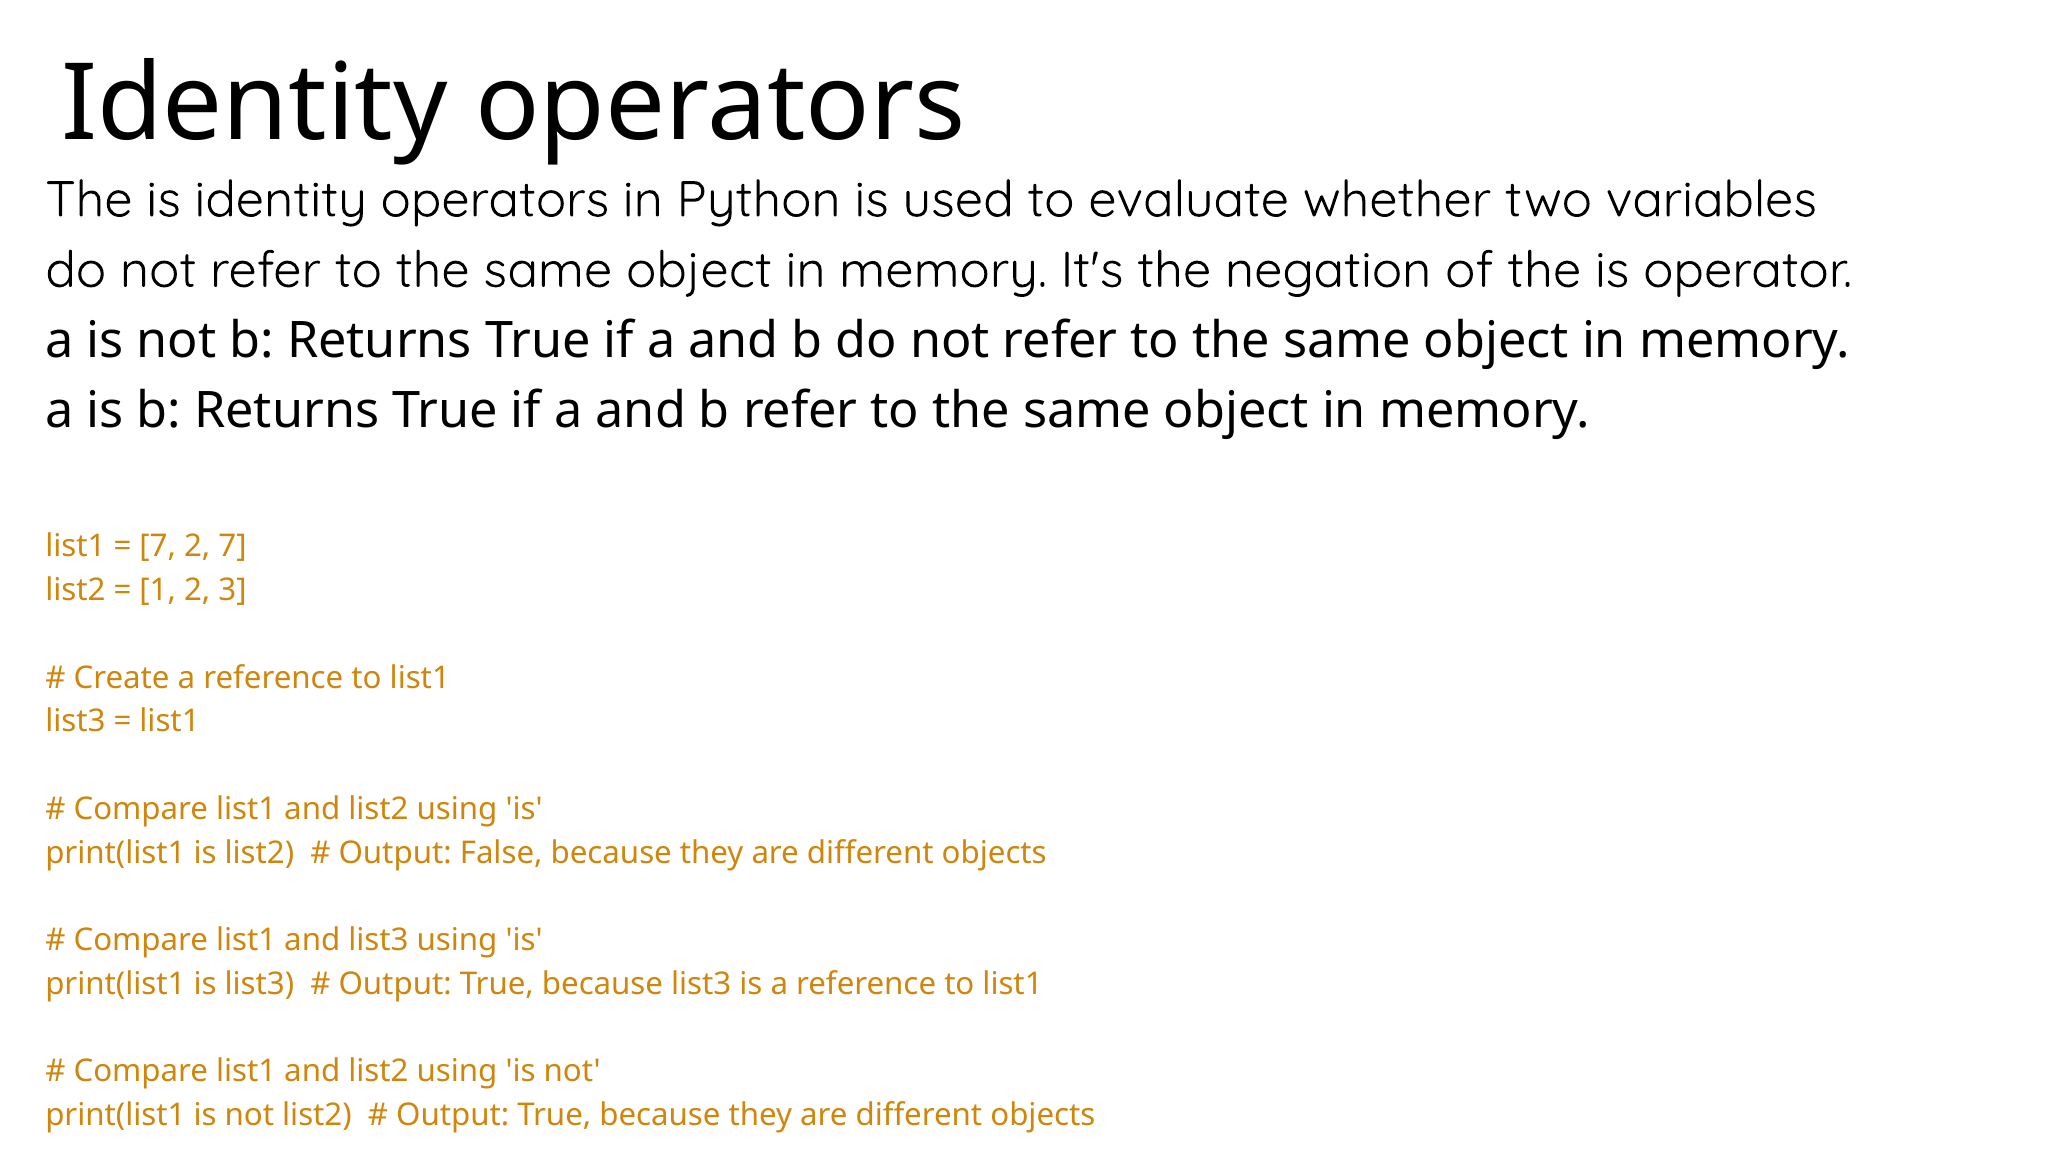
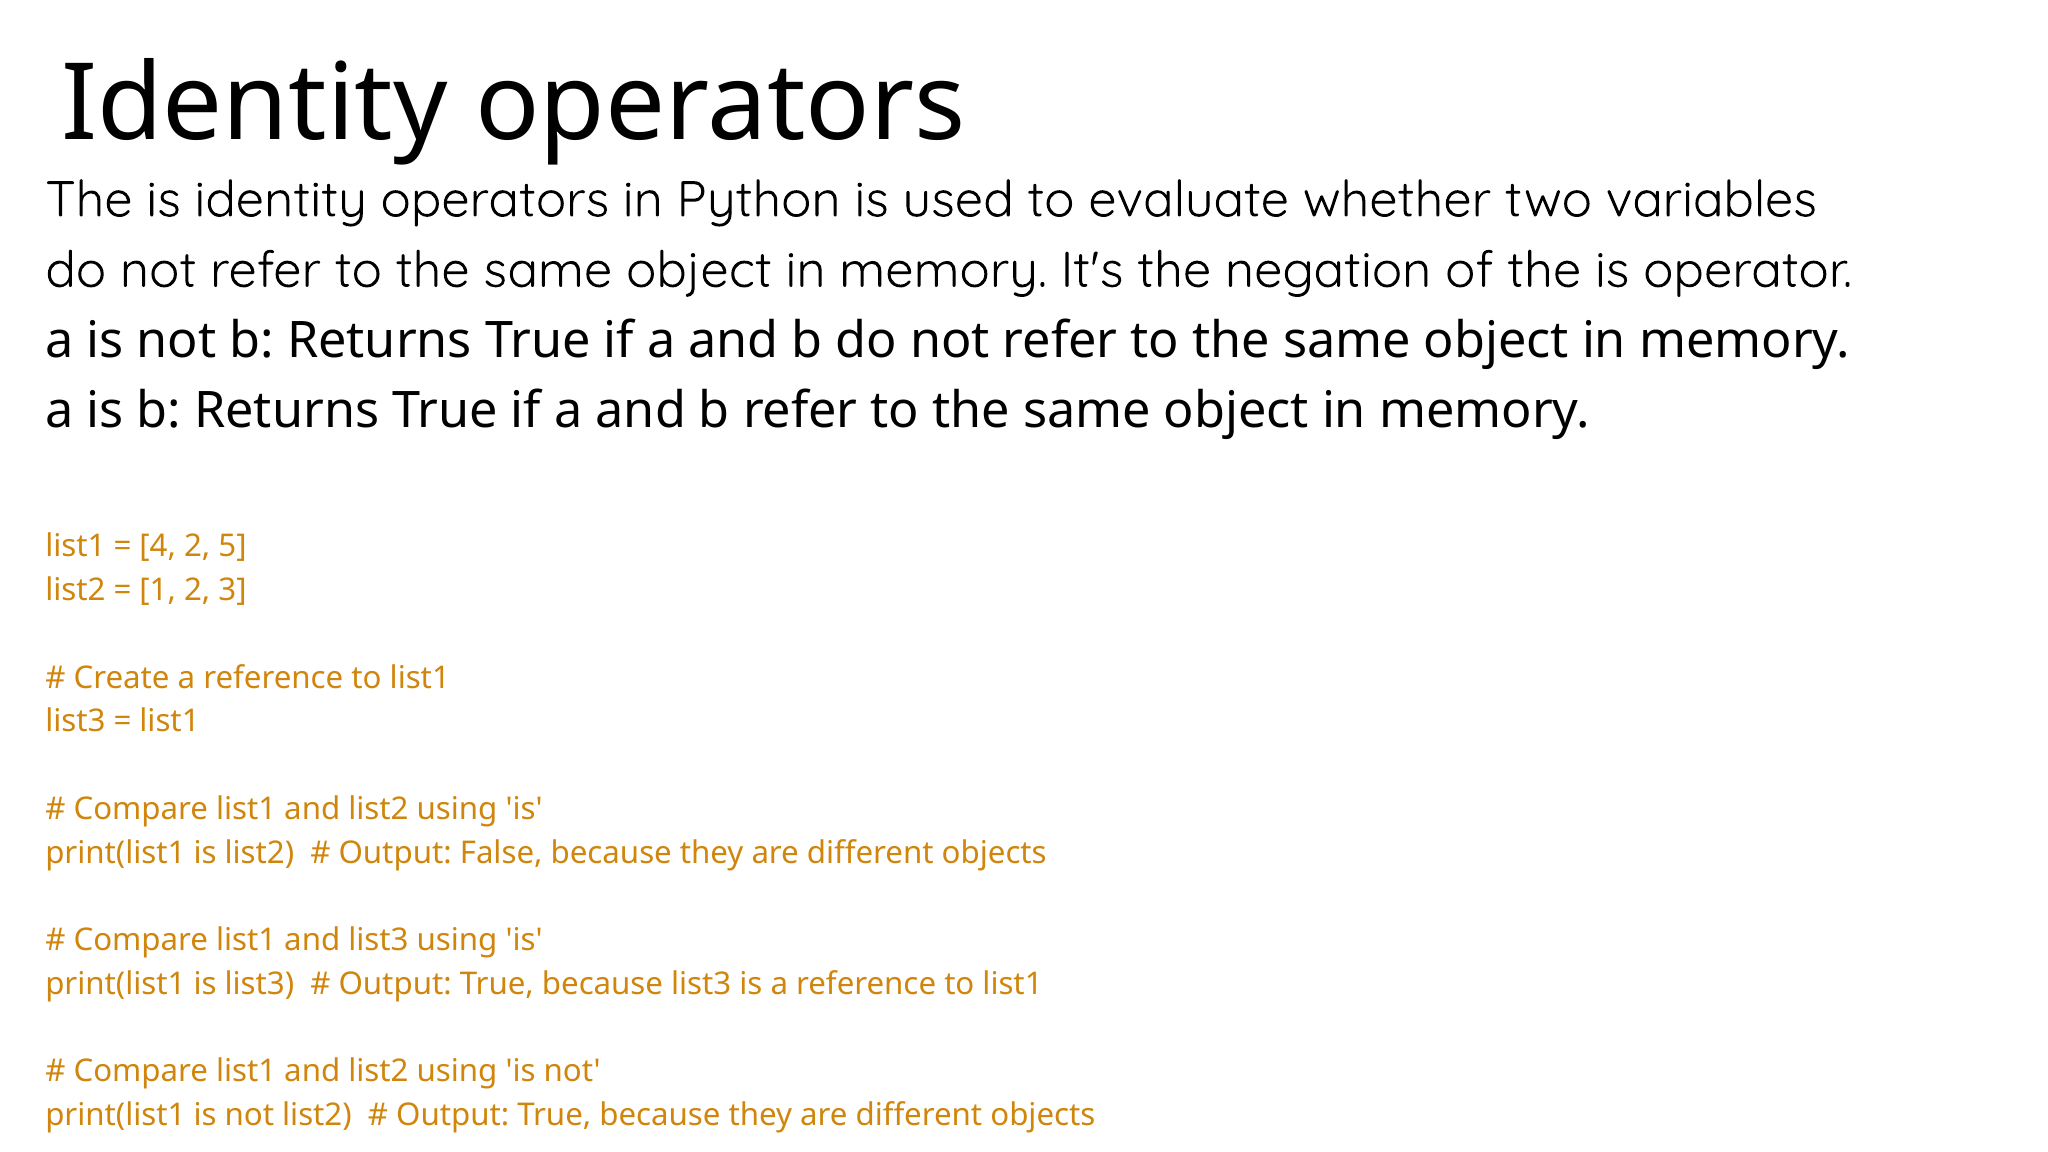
7: 7 -> 4 (158, 547)
2 7: 7 -> 5 (233, 547)
